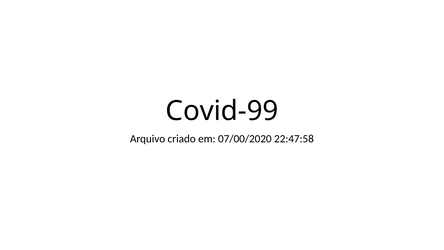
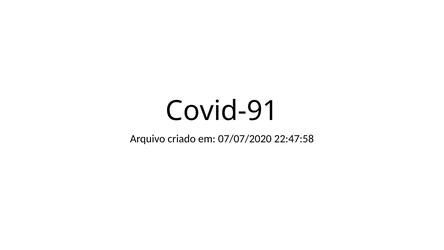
Covid-99: Covid-99 -> Covid-91 (222, 111)
07/00/2020: 07/00/2020 -> 07/07/2020 (245, 139)
